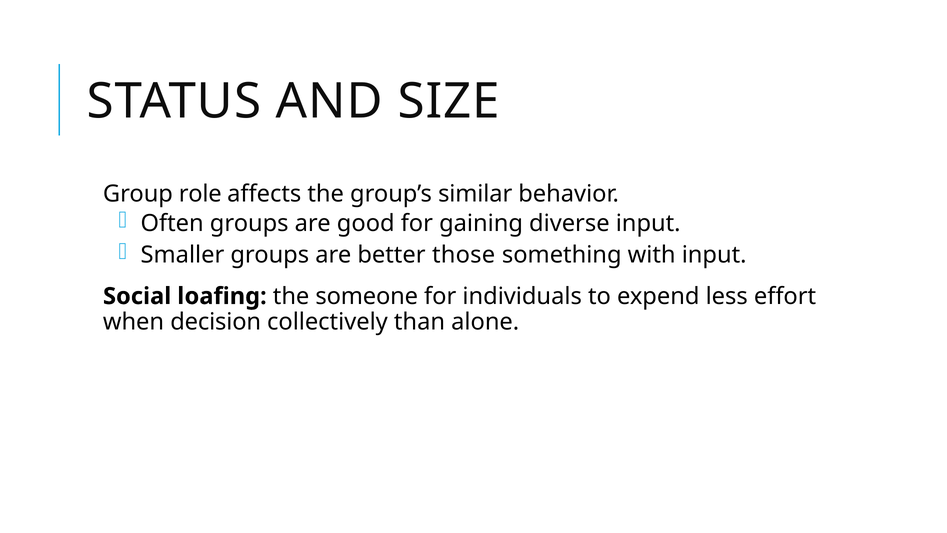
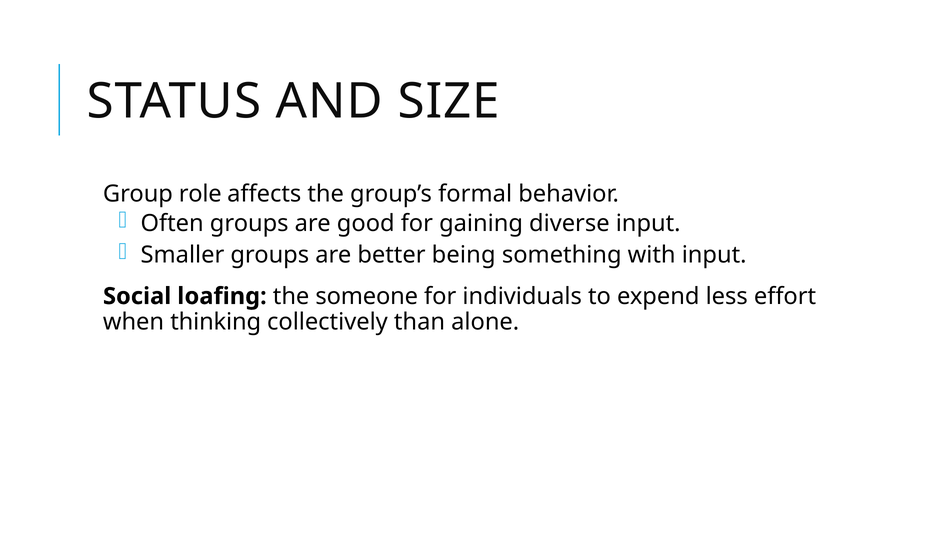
similar: similar -> formal (475, 194)
those: those -> being (464, 255)
decision: decision -> thinking (216, 322)
